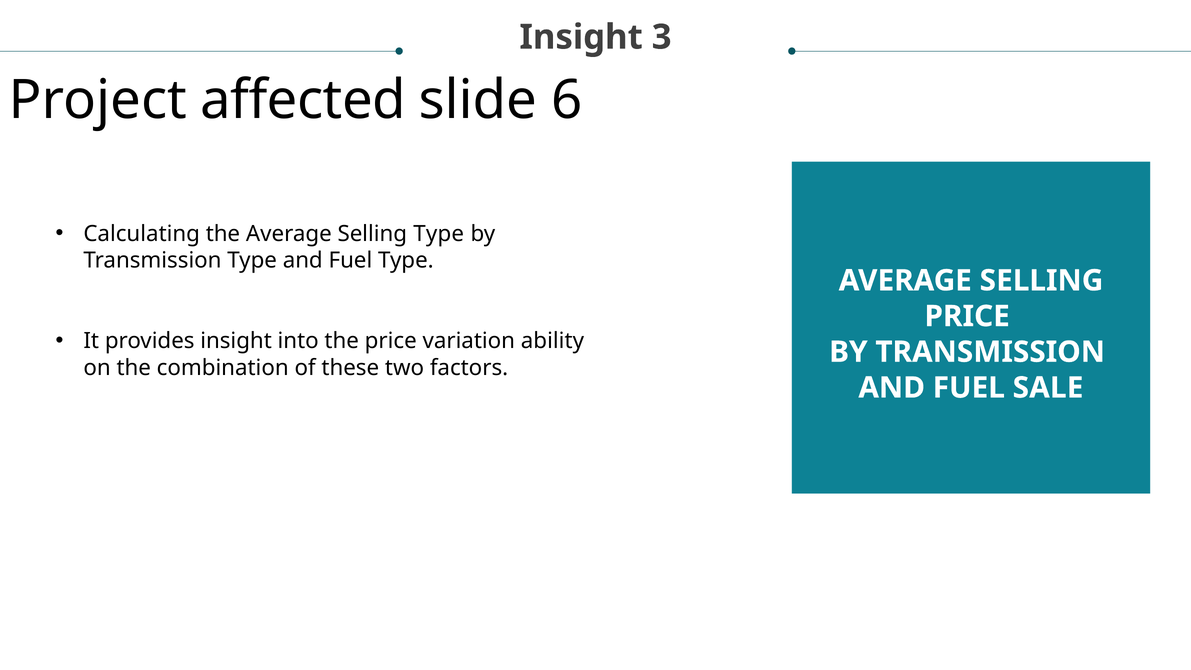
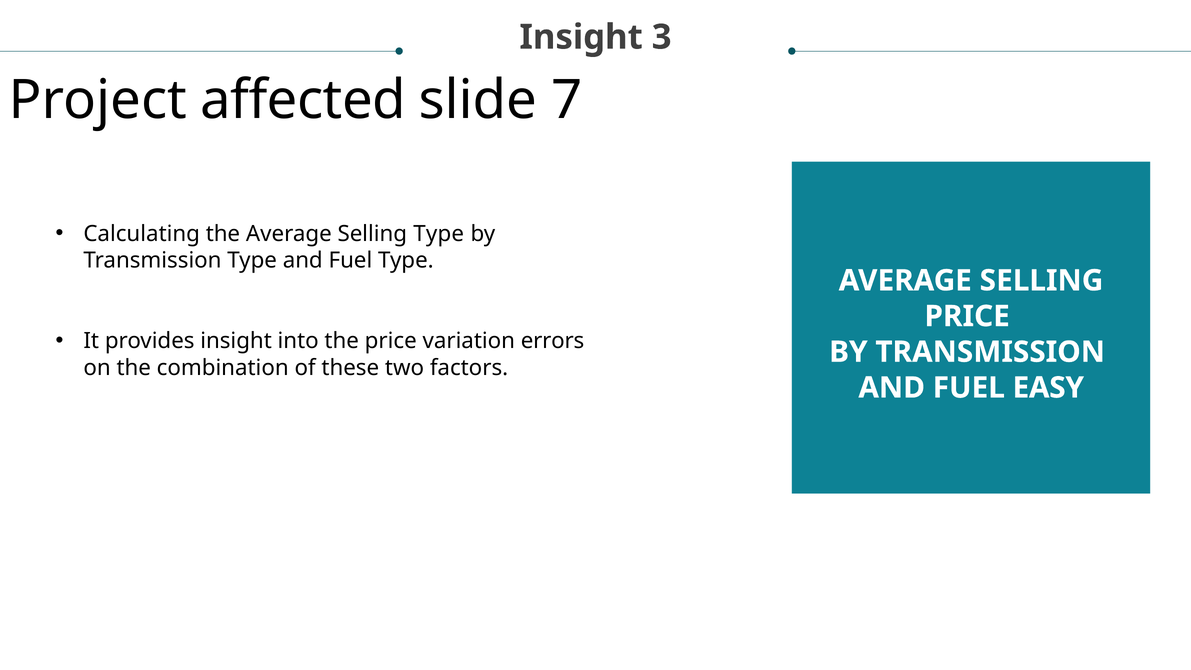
6: 6 -> 7 (567, 100)
ability: ability -> errors (553, 341)
SALE: SALE -> EASY (1048, 388)
